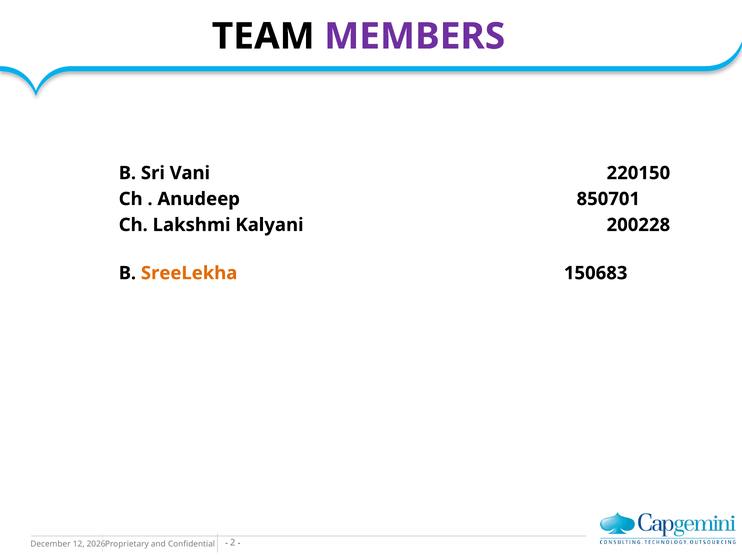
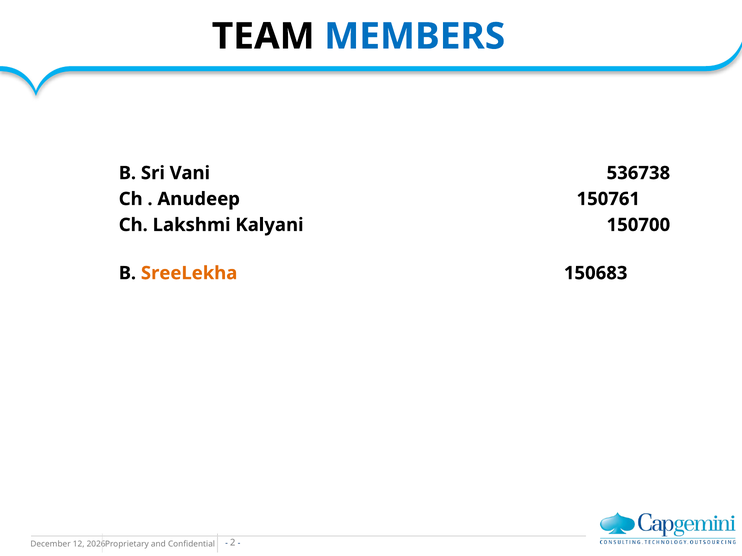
MEMBERS colour: purple -> blue (415, 36)
220150: 220150 -> 536738 (638, 173)
850701: 850701 -> 150761 (608, 199)
200228: 200228 -> 150700 (638, 225)
